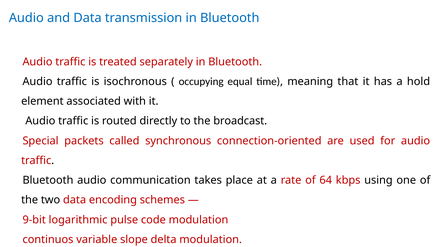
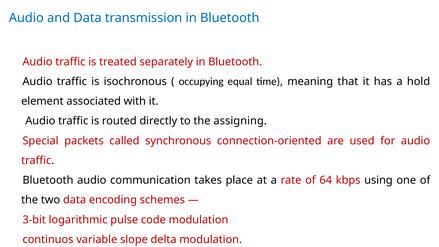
broadcast: broadcast -> assigning (240, 121)
9-bit: 9-bit -> 3-bit (34, 220)
